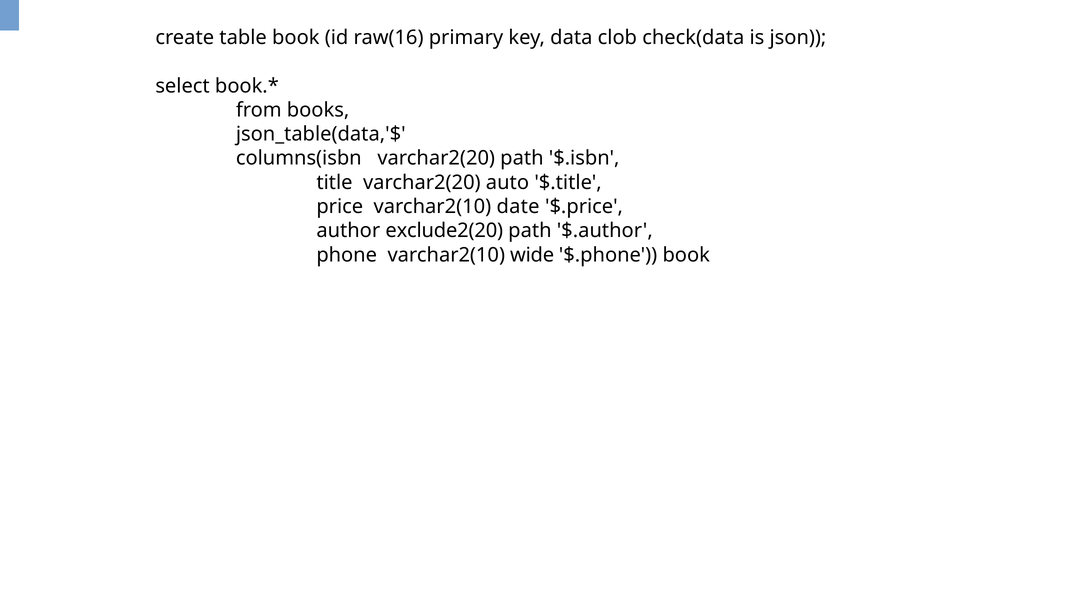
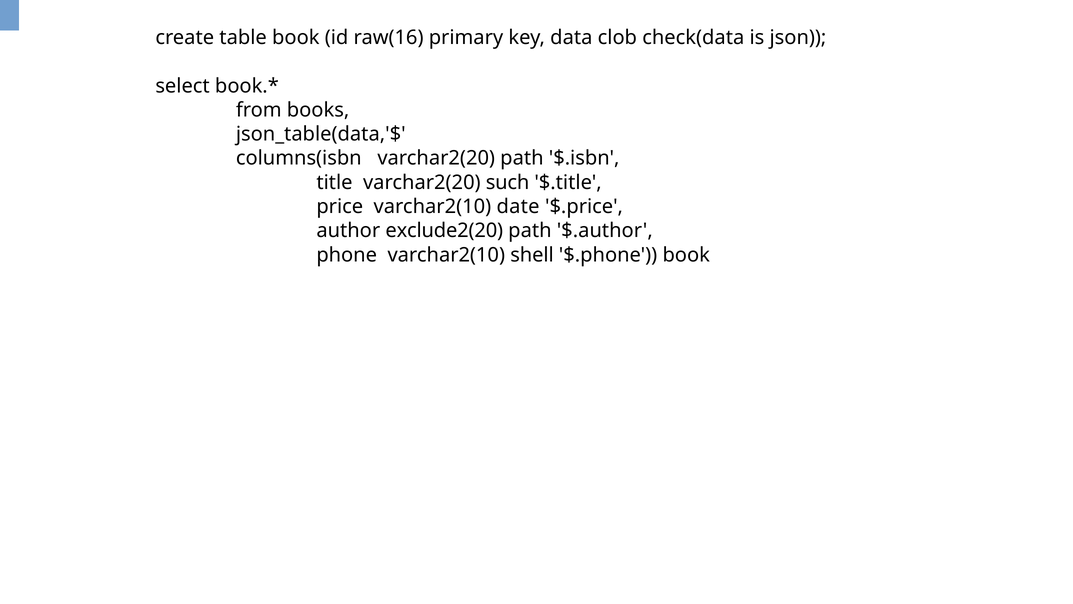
auto: auto -> such (508, 182)
wide: wide -> shell (532, 255)
